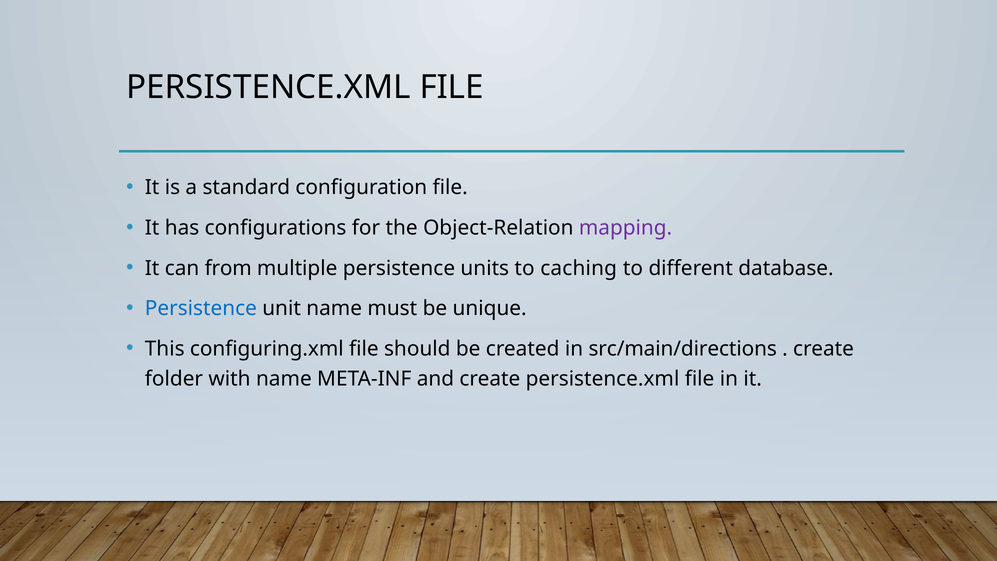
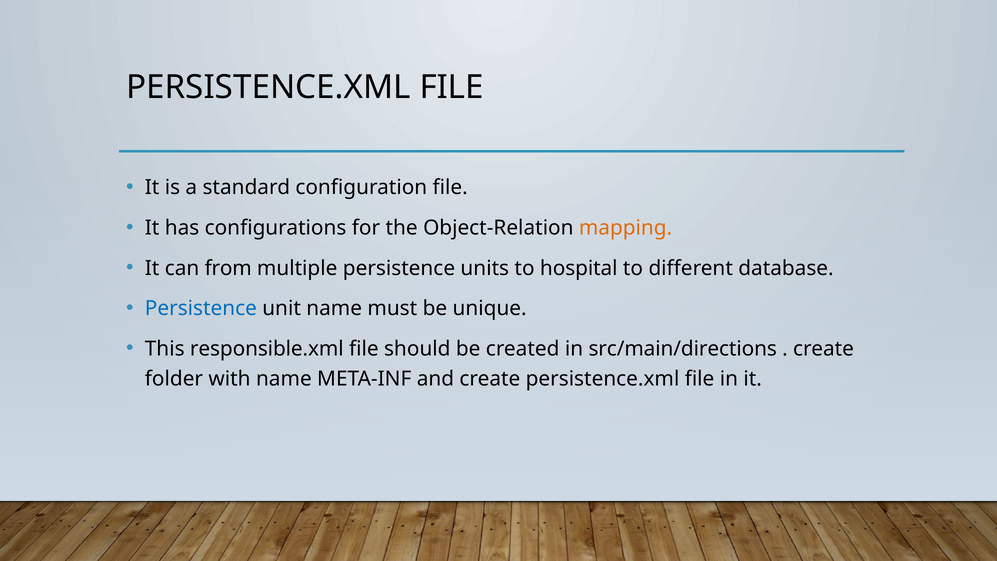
mapping colour: purple -> orange (626, 228)
caching: caching -> hospital (579, 268)
configuring.xml: configuring.xml -> responsible.xml (267, 349)
